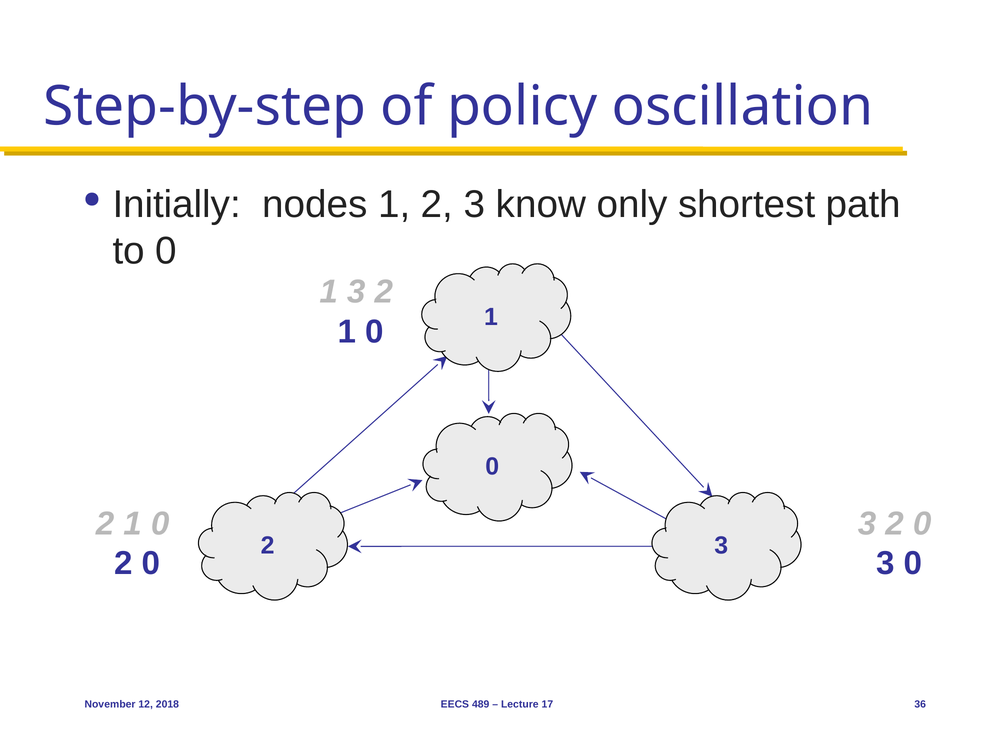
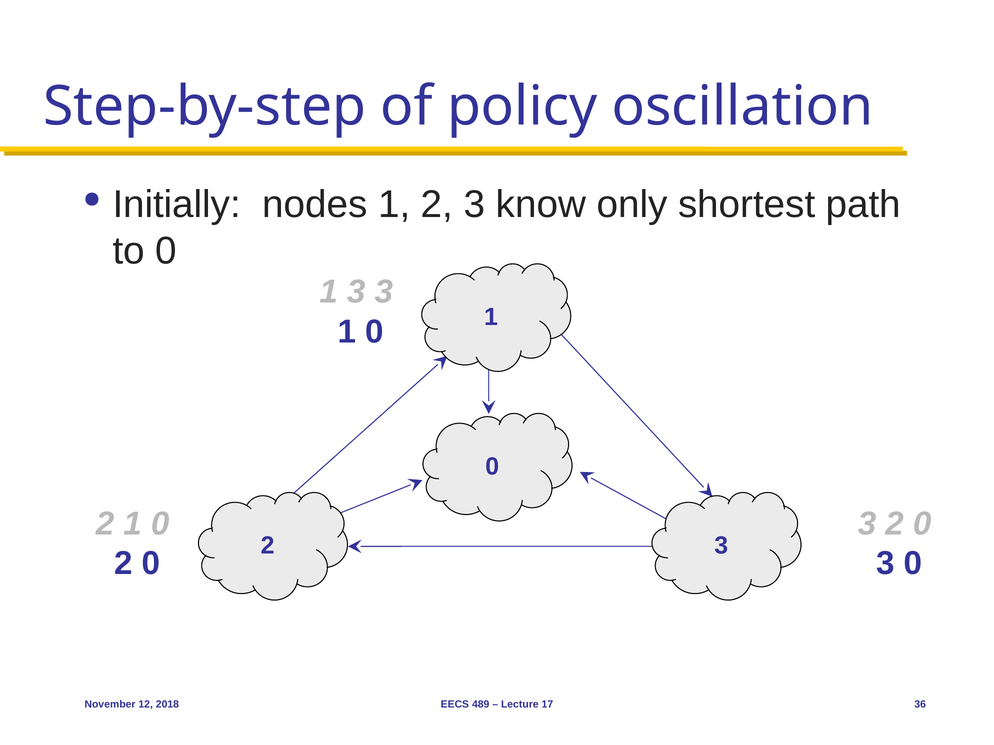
1 3 2: 2 -> 3 (384, 292)
